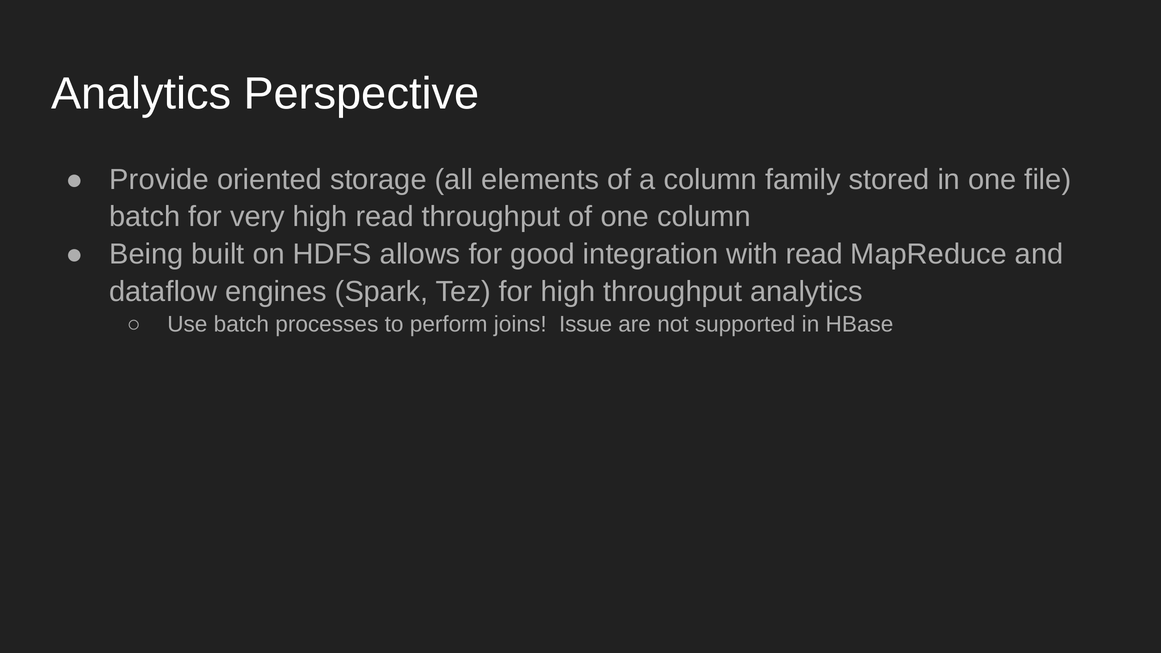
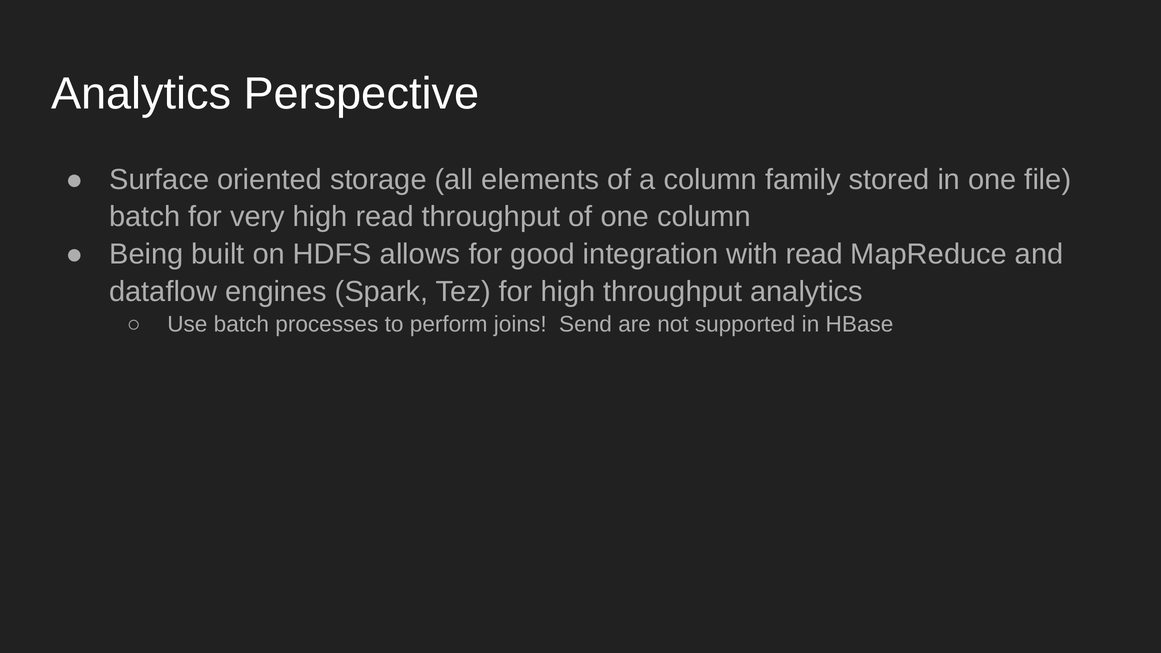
Provide: Provide -> Surface (159, 180)
Issue: Issue -> Send (586, 324)
